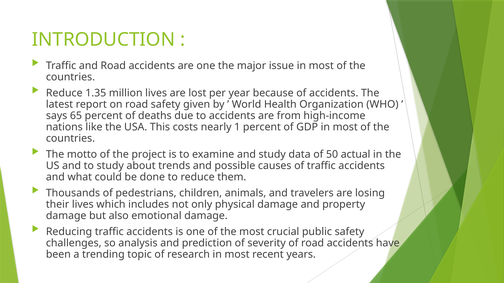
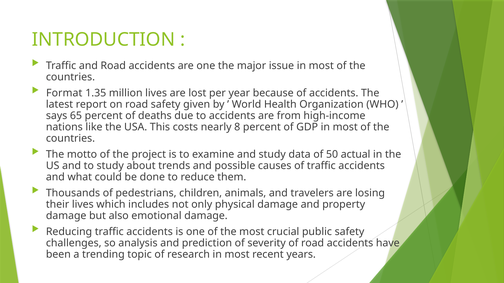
Reduce: Reduce -> Format (64, 93)
1: 1 -> 8 (237, 127)
